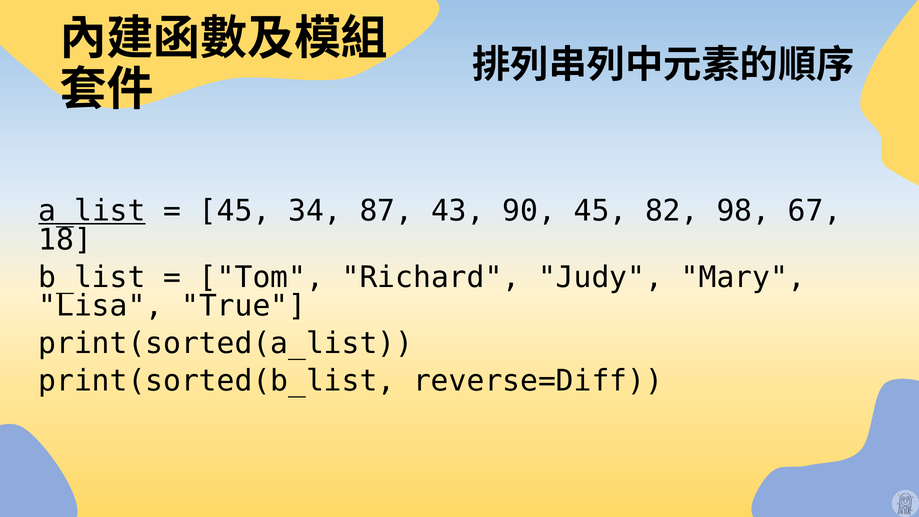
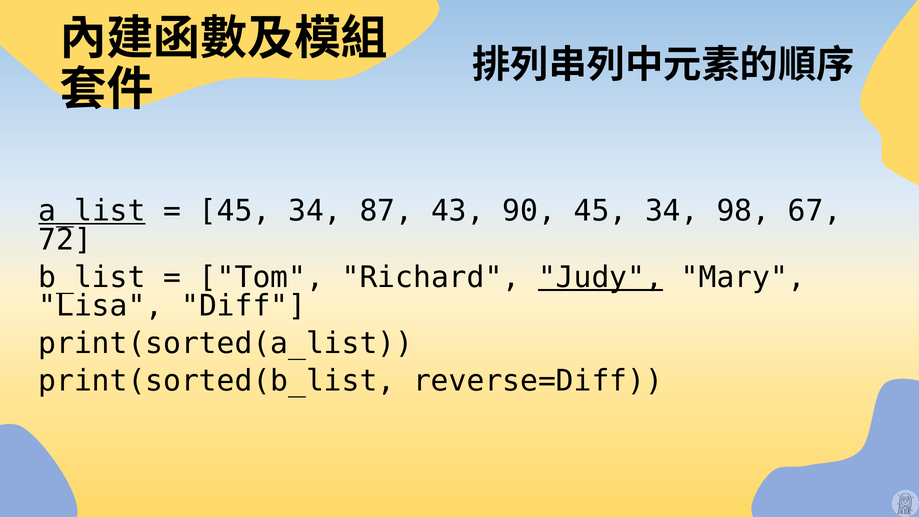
90 45 82: 82 -> 34 (672, 211)
18: 18 -> 72 (65, 240)
Judy underline: none -> present (601, 277)
True: True -> Diff (244, 306)
